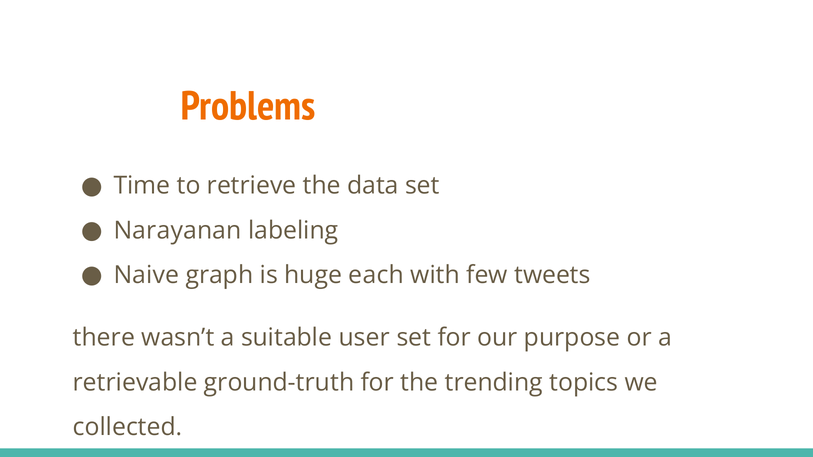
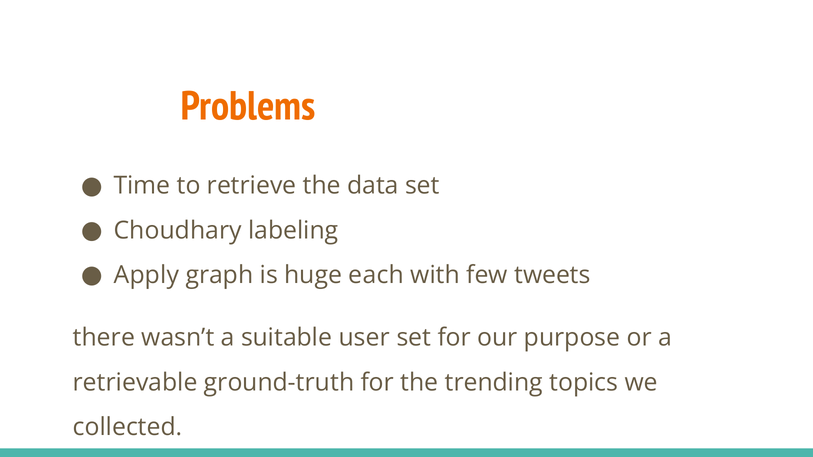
Narayanan: Narayanan -> Choudhary (178, 231)
Naive: Naive -> Apply (146, 275)
